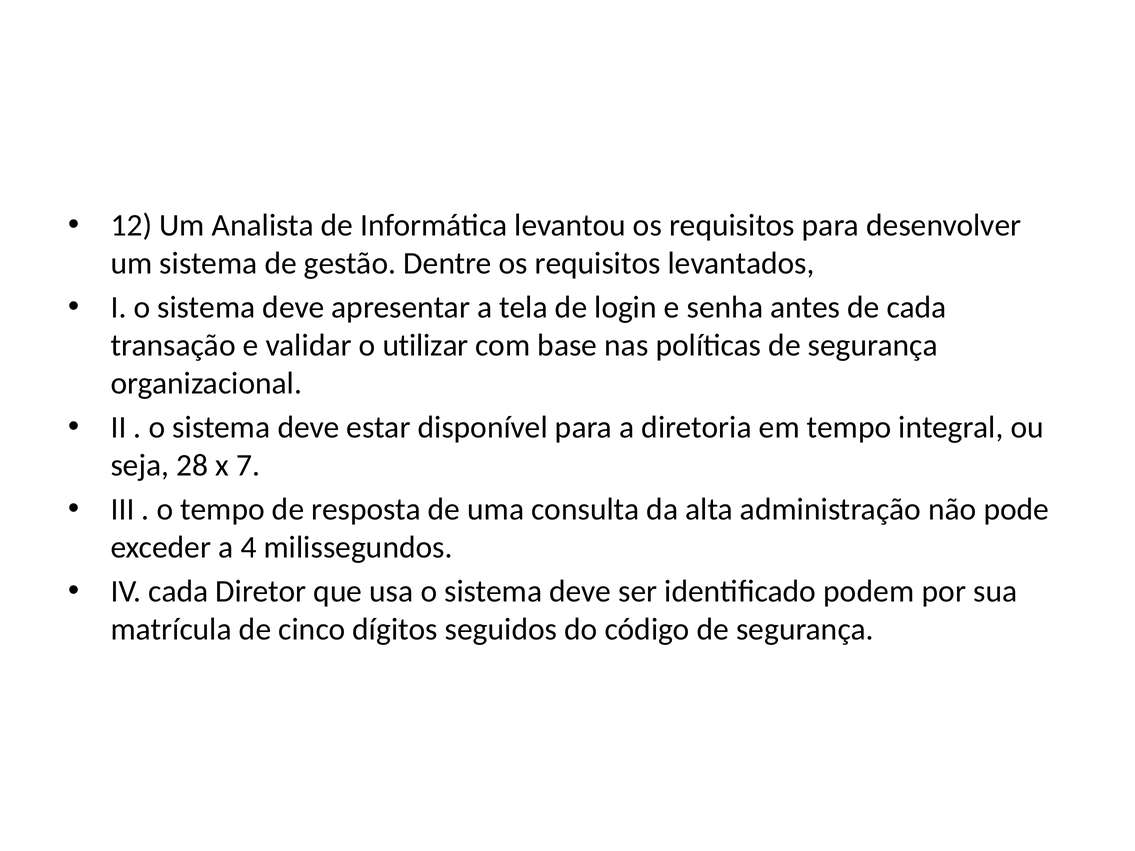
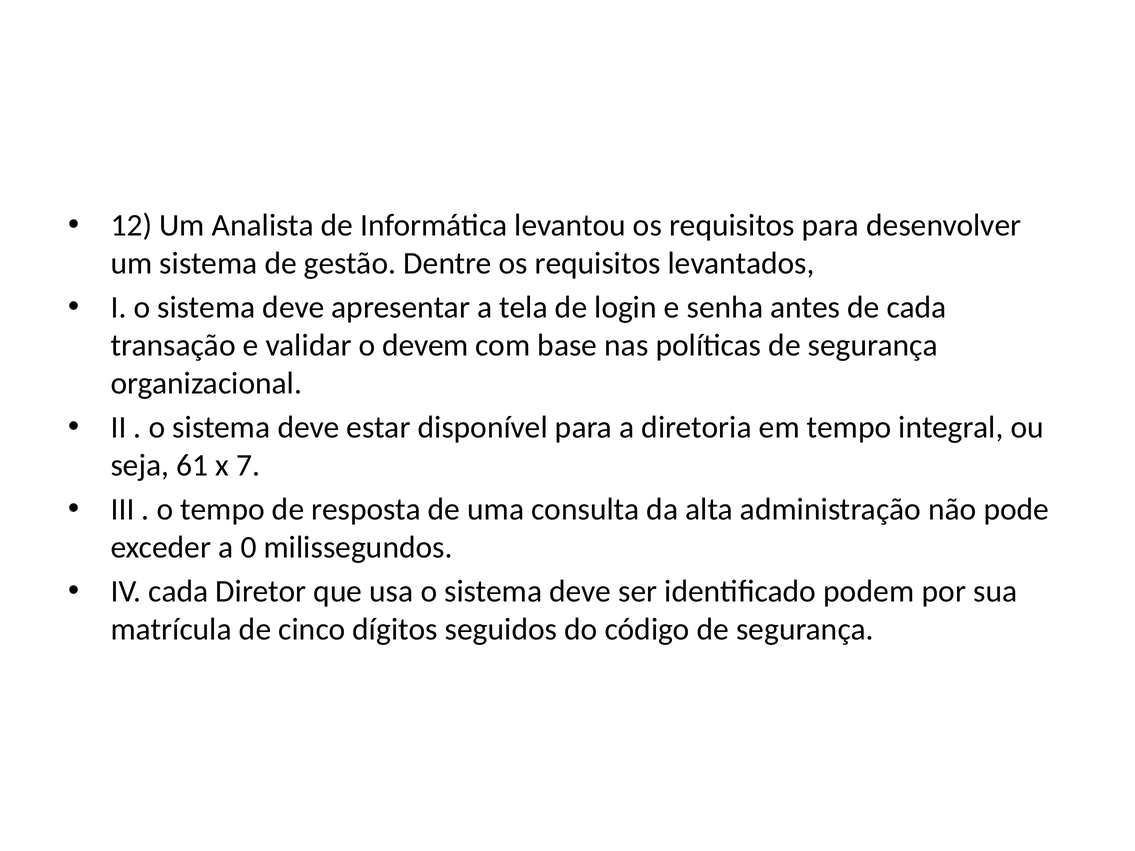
utilizar: utilizar -> devem (426, 345)
28: 28 -> 61 (192, 465)
4: 4 -> 0 (249, 548)
